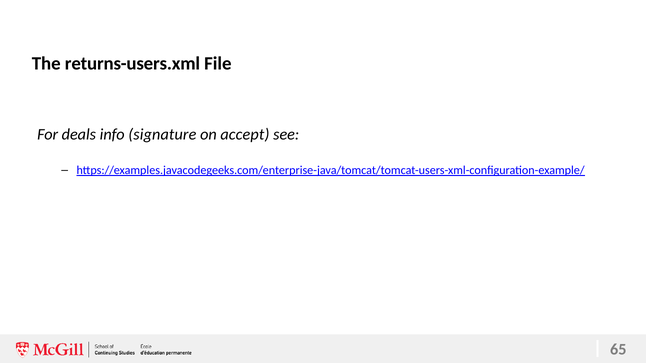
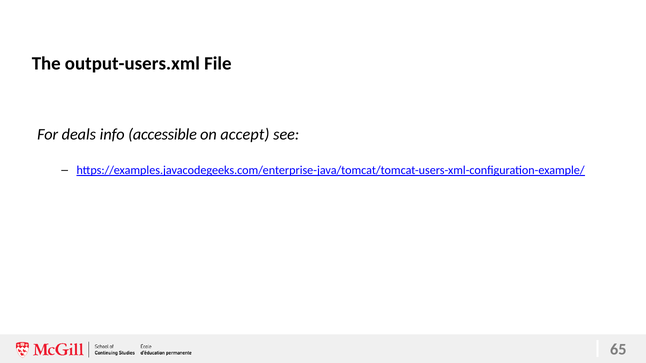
returns-users.xml: returns-users.xml -> output-users.xml (132, 63)
signature: signature -> accessible (163, 134)
